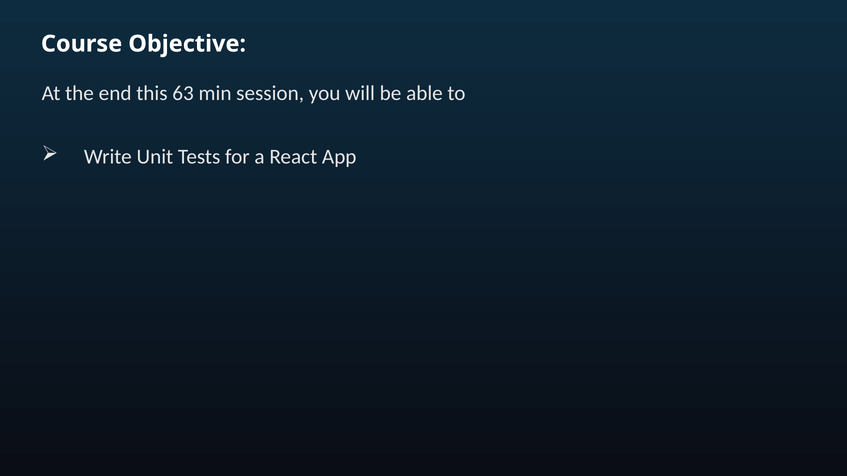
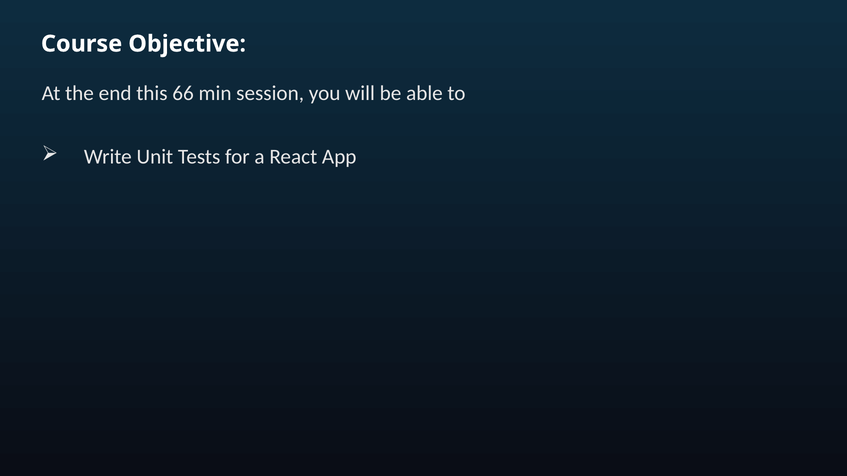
63: 63 -> 66 (183, 94)
